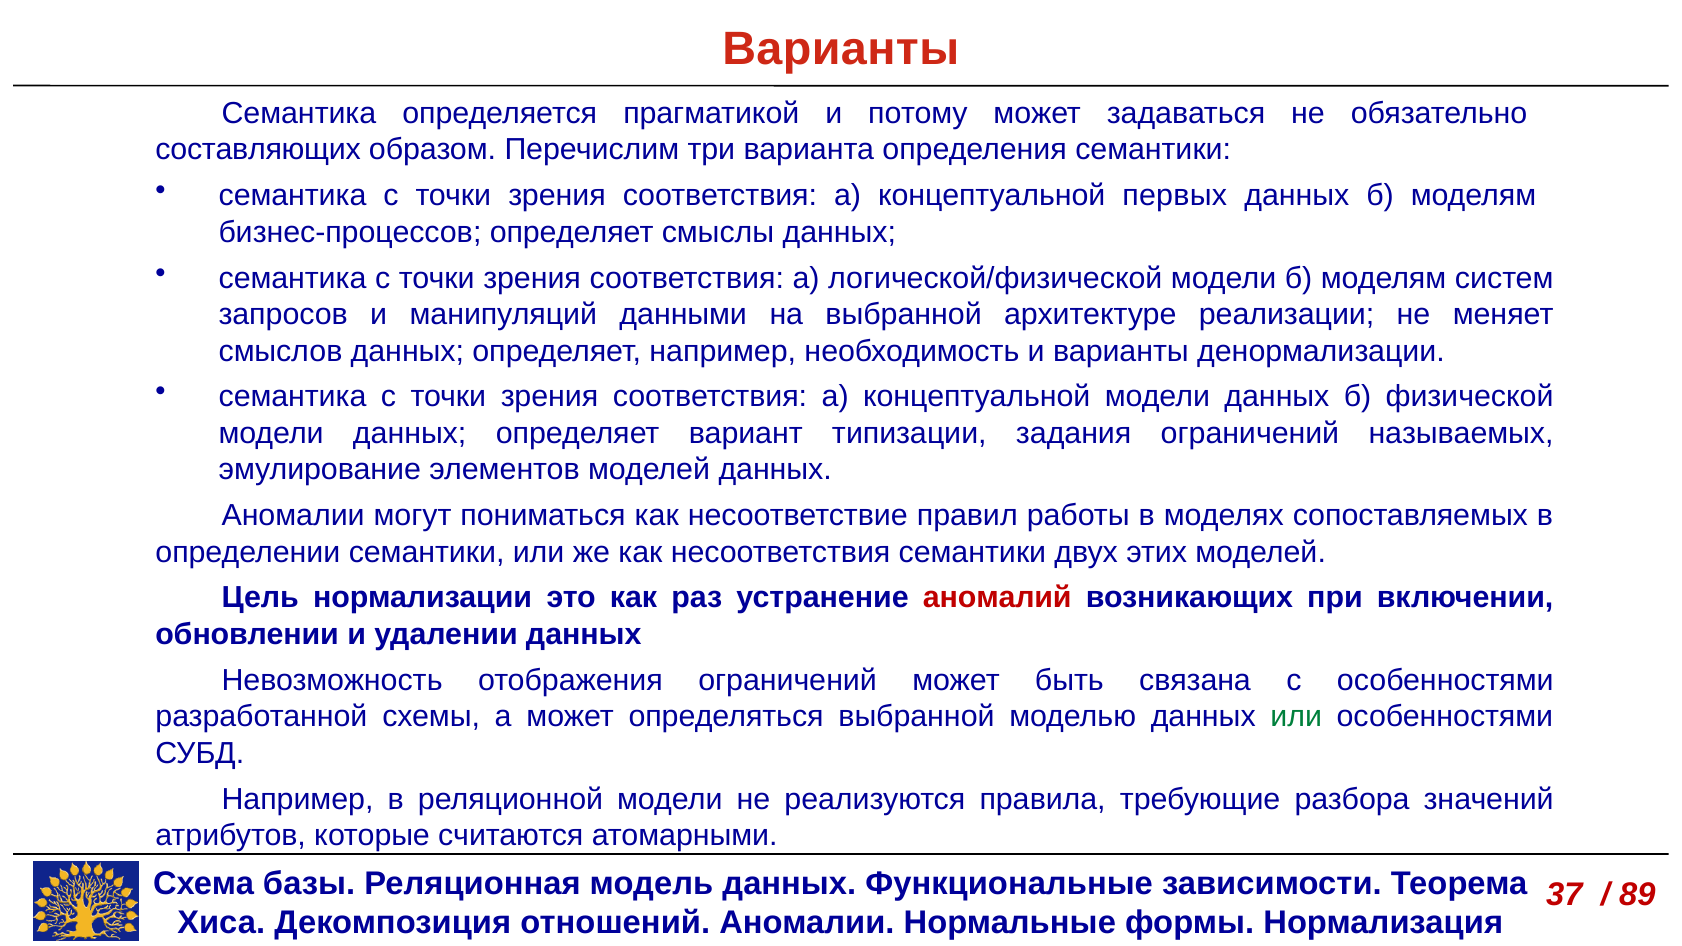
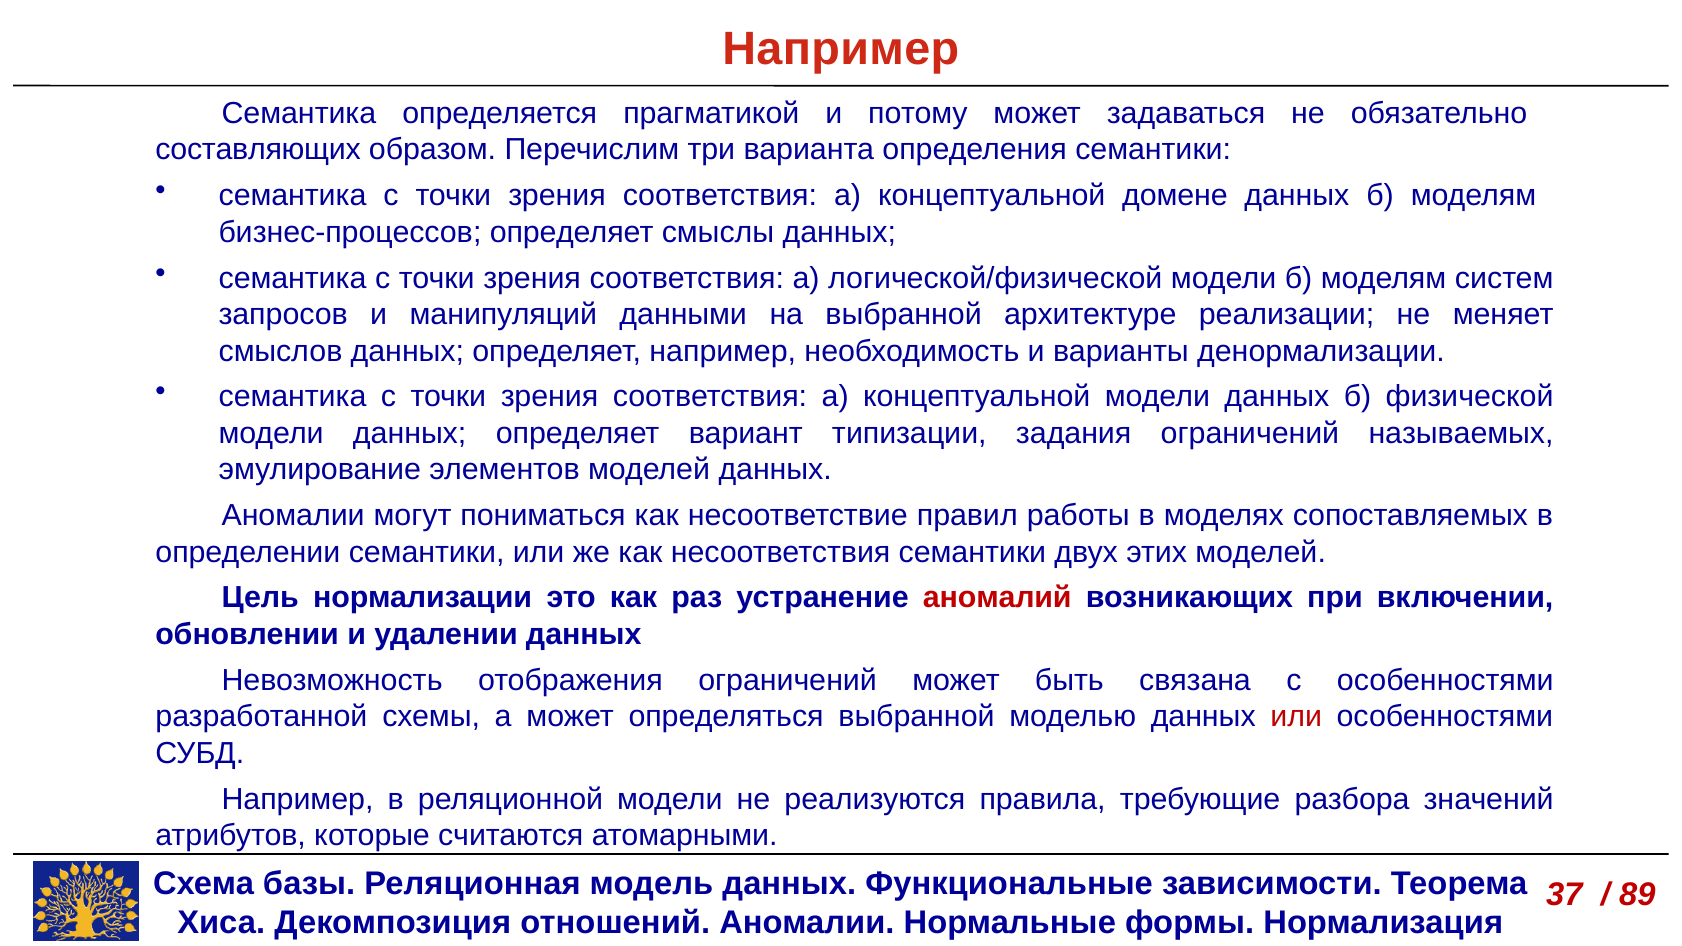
Варианты: Варианты -> Например (841, 49)
первых: первых -> домене (1175, 196)
или colour: green -> red (1296, 717)
